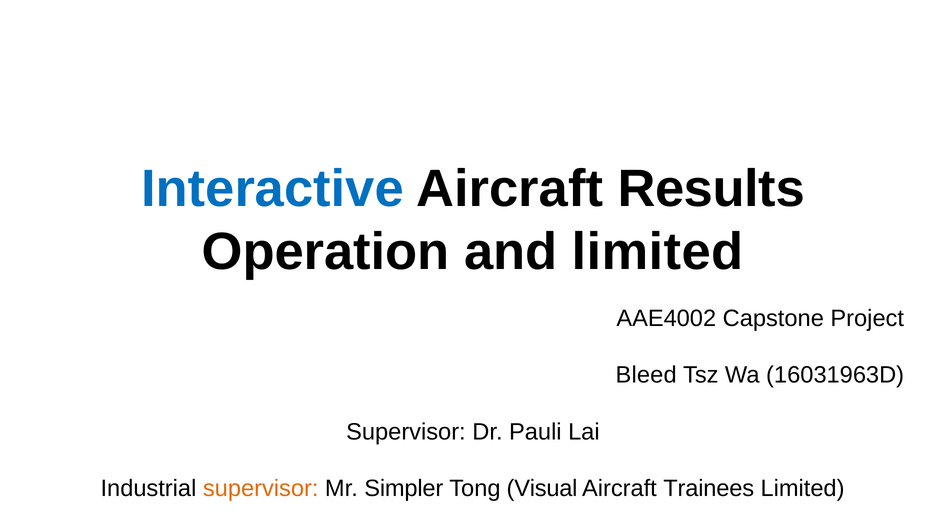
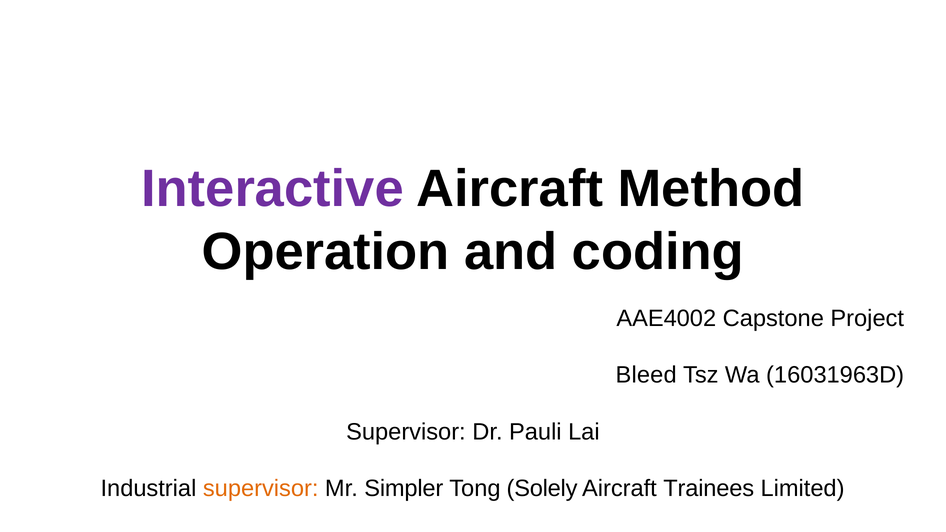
Interactive colour: blue -> purple (273, 189)
Results: Results -> Method (711, 189)
and limited: limited -> coding (658, 252)
Visual: Visual -> Solely (542, 489)
